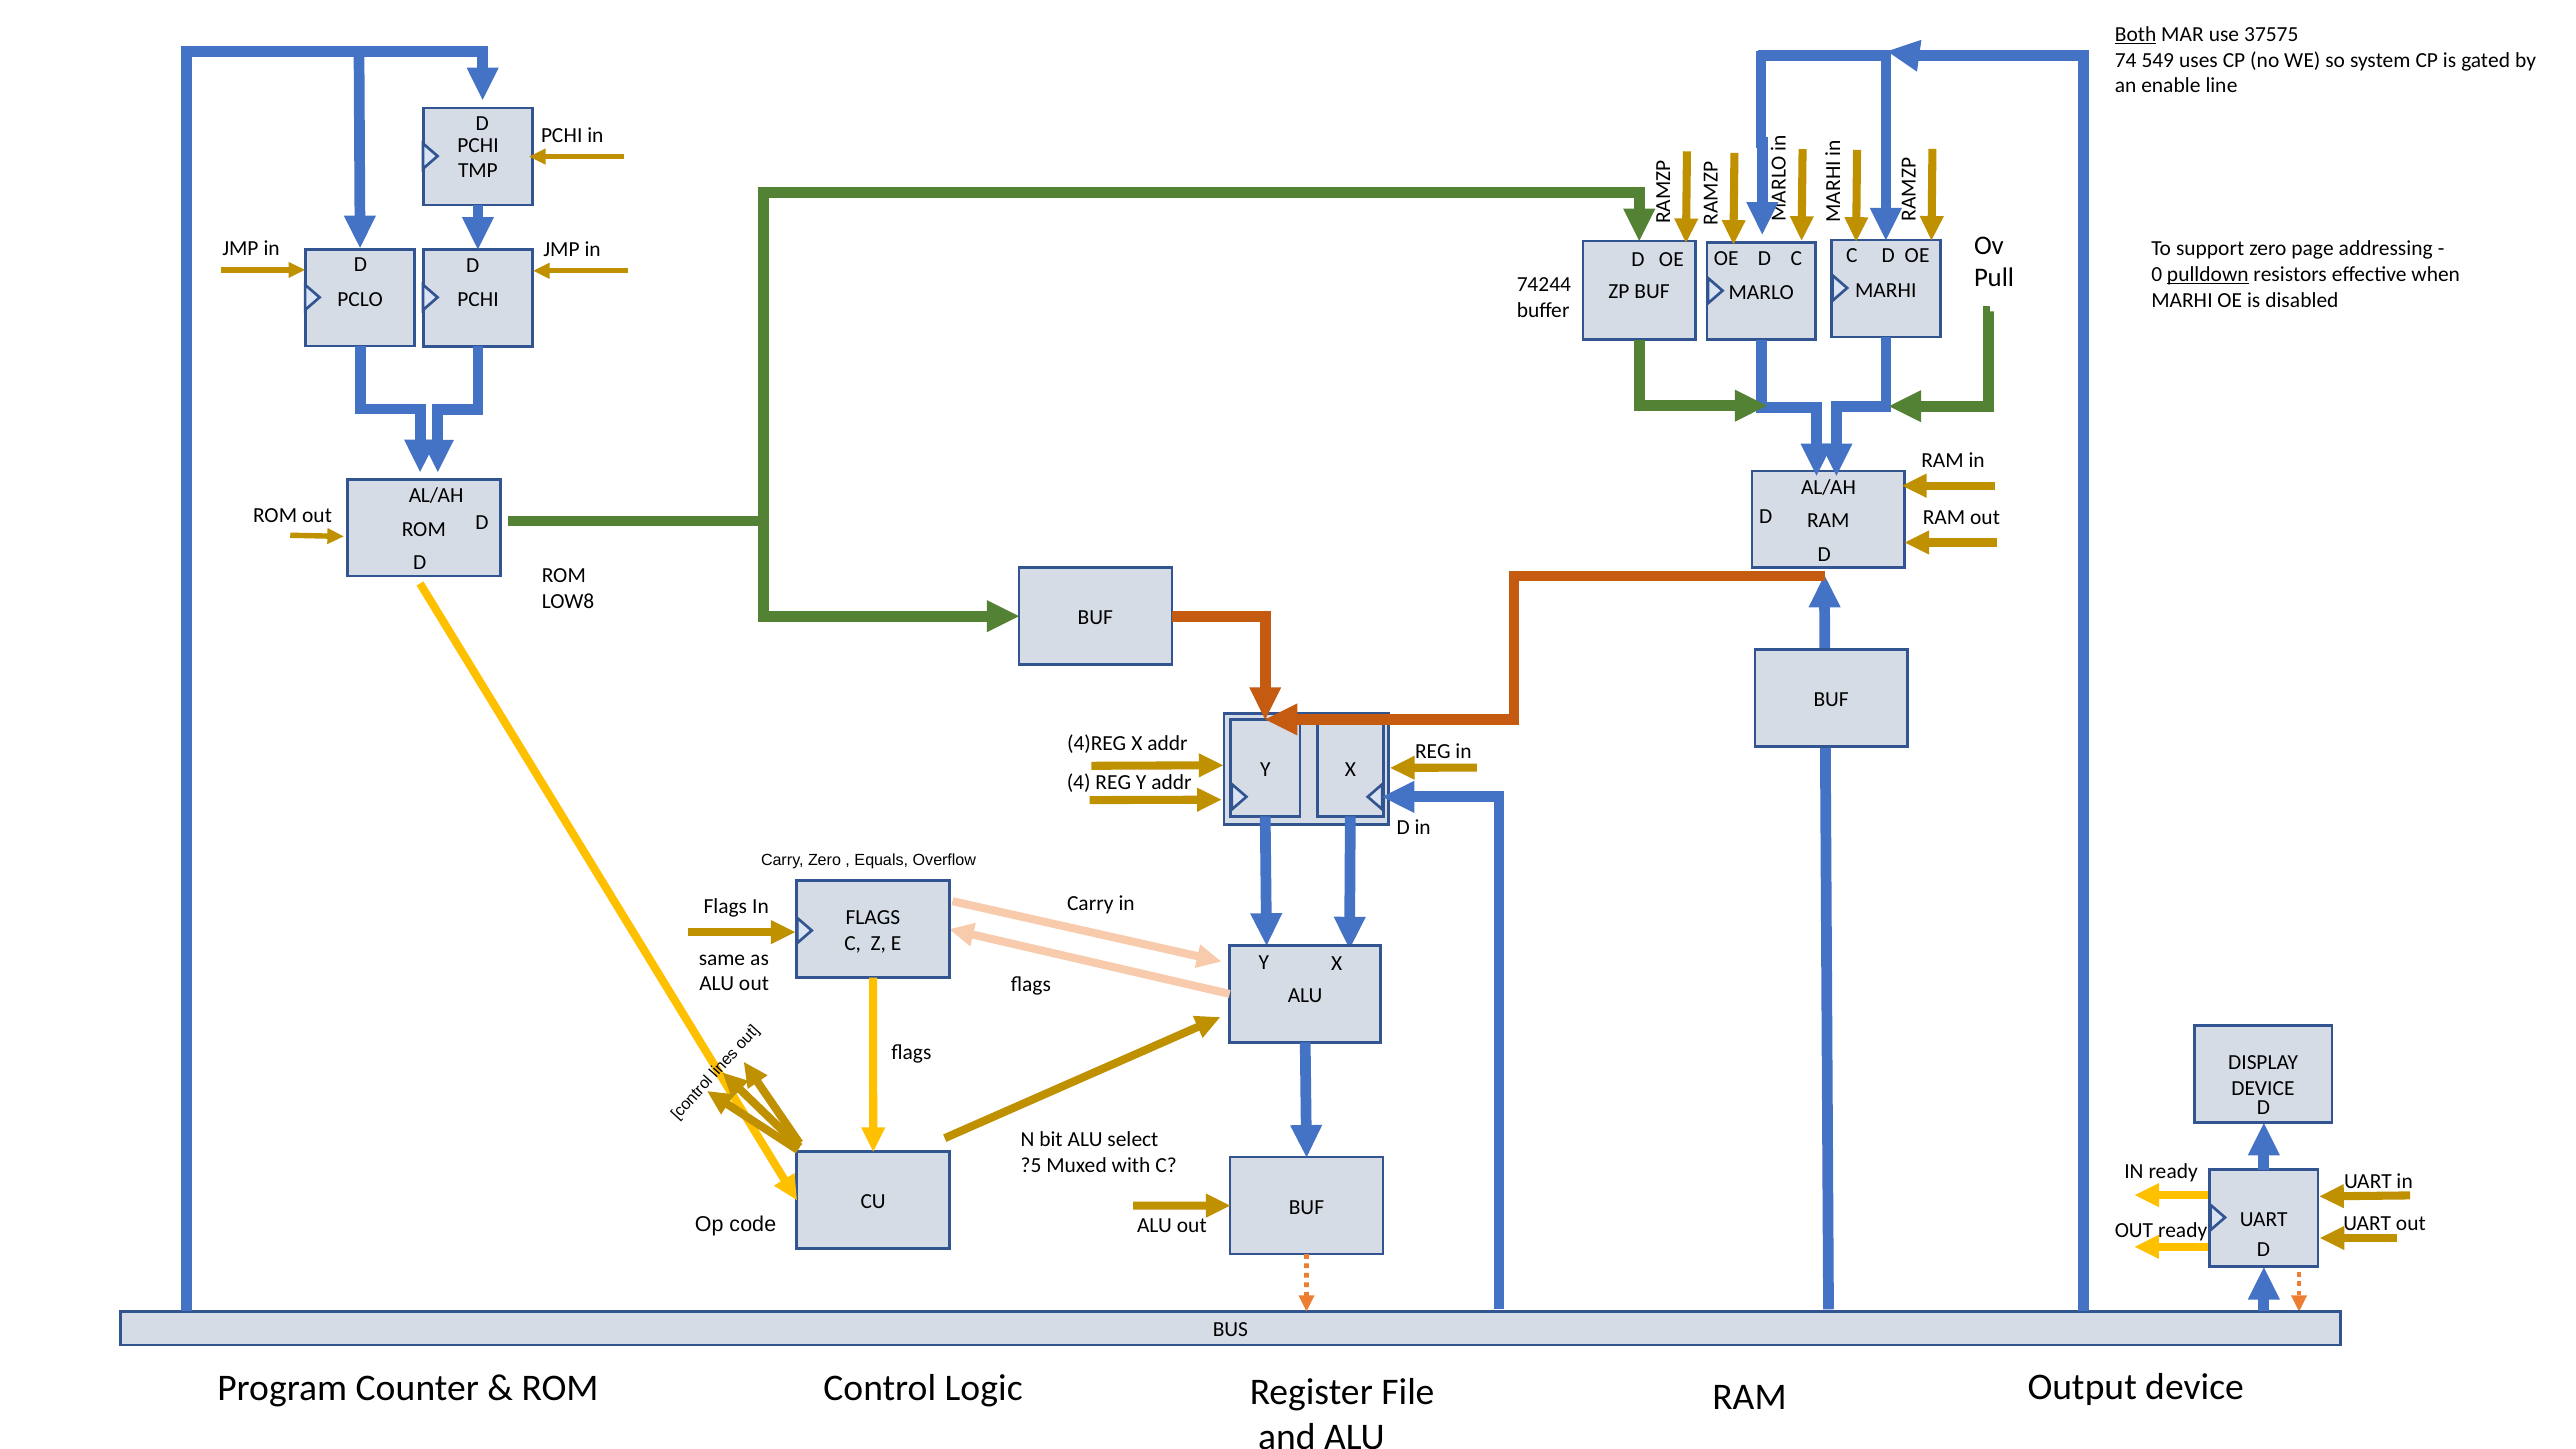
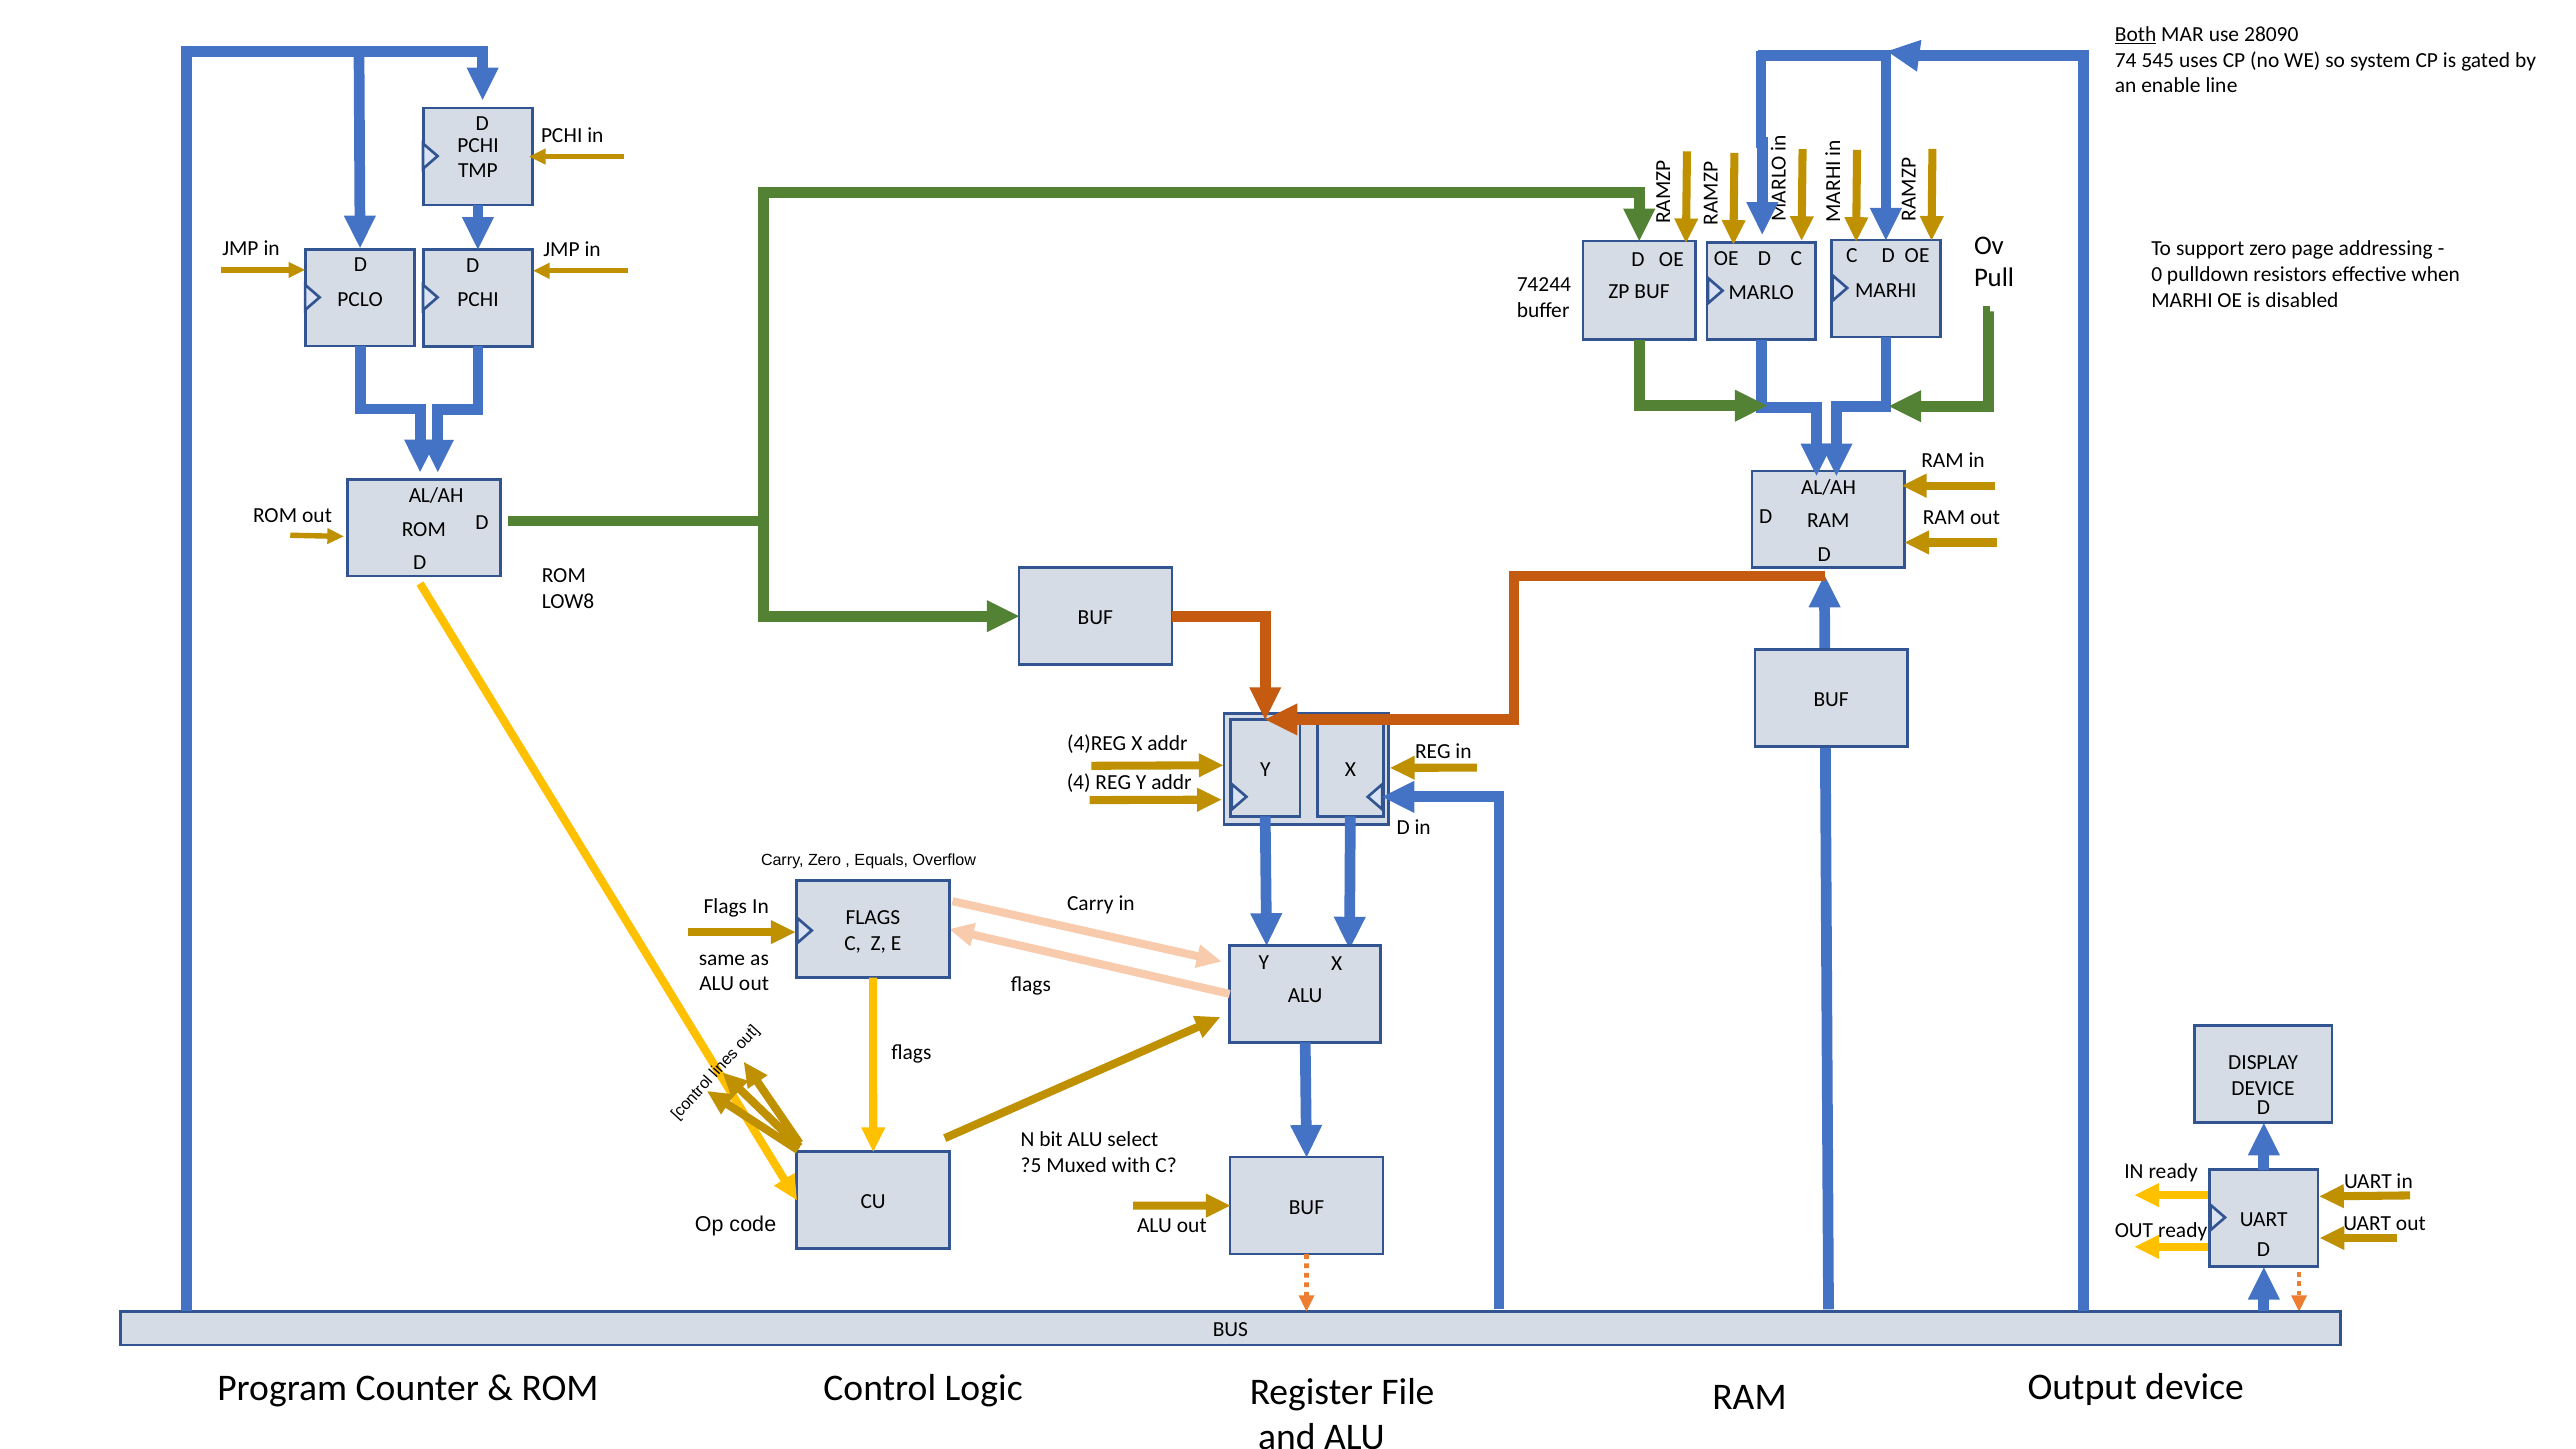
37575: 37575 -> 28090 (2271, 34)
549: 549 -> 545 (2158, 60)
pulldown underline: present -> none (2208, 275)
